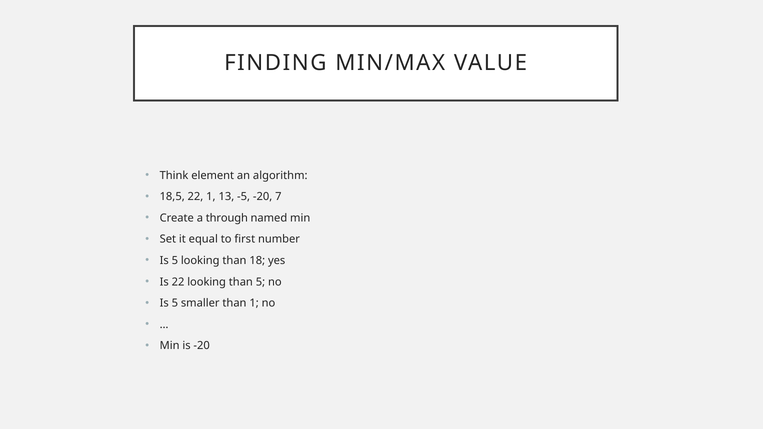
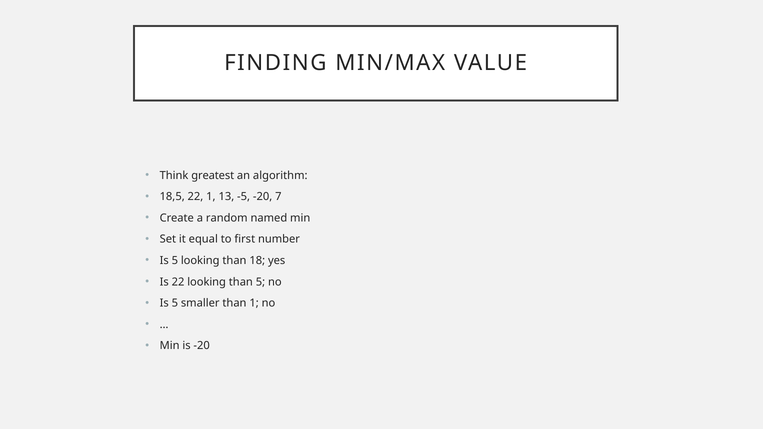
element: element -> greatest (213, 175)
through: through -> random (227, 218)
